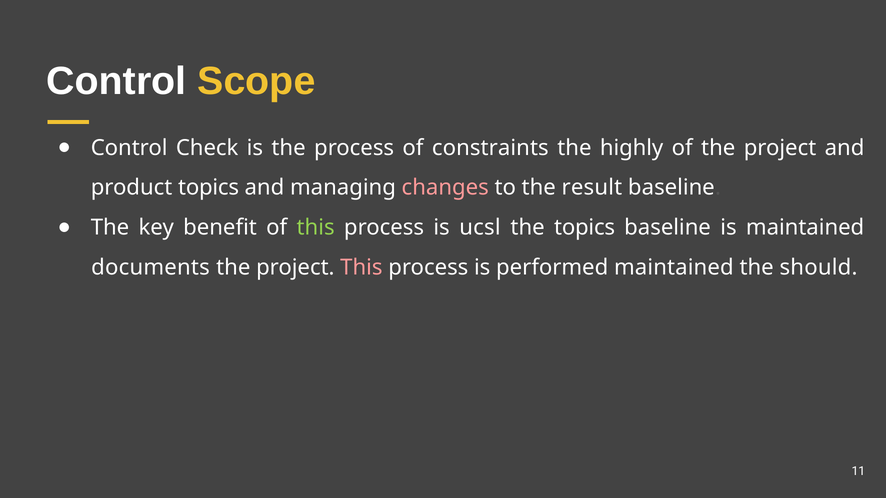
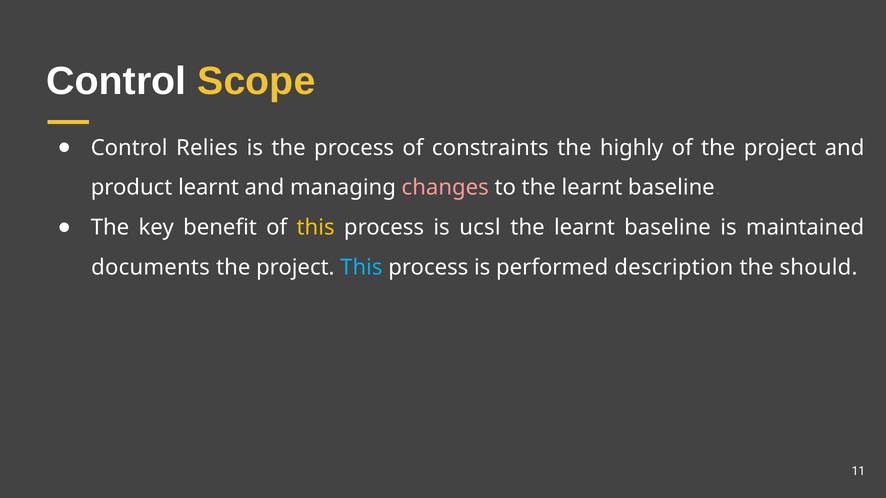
Check: Check -> Relies (207, 148)
product topics: topics -> learnt (209, 188)
to the result: result -> learnt (592, 188)
this colour: light green -> yellow (316, 228)
topics: topics -> learnt (585, 228)
This colour: pink -> light blue (361, 267)
performed maintained: maintained -> description (674, 267)
